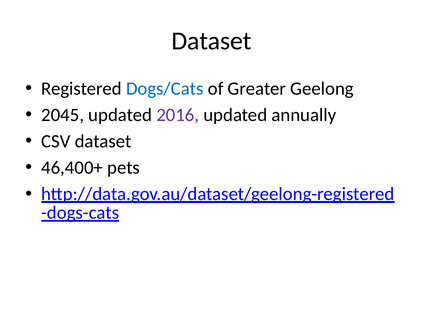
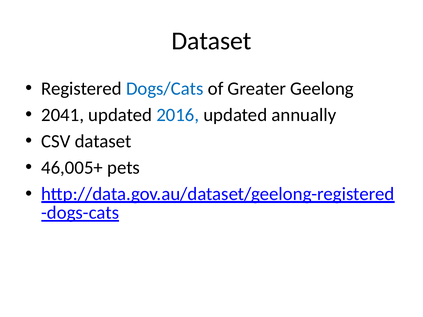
2045: 2045 -> 2041 (63, 115)
2016 colour: purple -> blue (178, 115)
46,400+: 46,400+ -> 46,005+ (72, 168)
